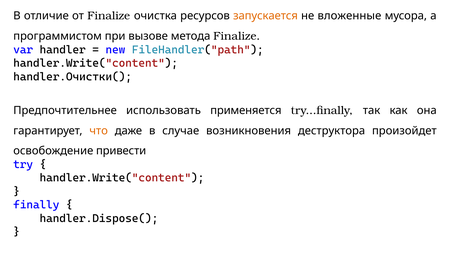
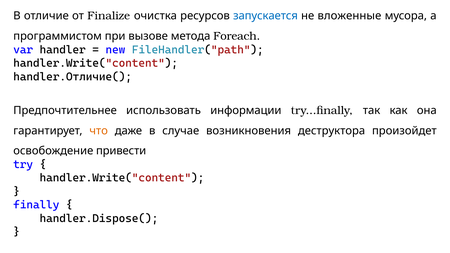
запускается colour: orange -> blue (266, 16)
Finalize: Finalize -> Foreach (237, 36)
handler.Очистки(: handler.Очистки( -> handler.Отличие( (73, 77)
применяется: применяется -> информации (246, 110)
